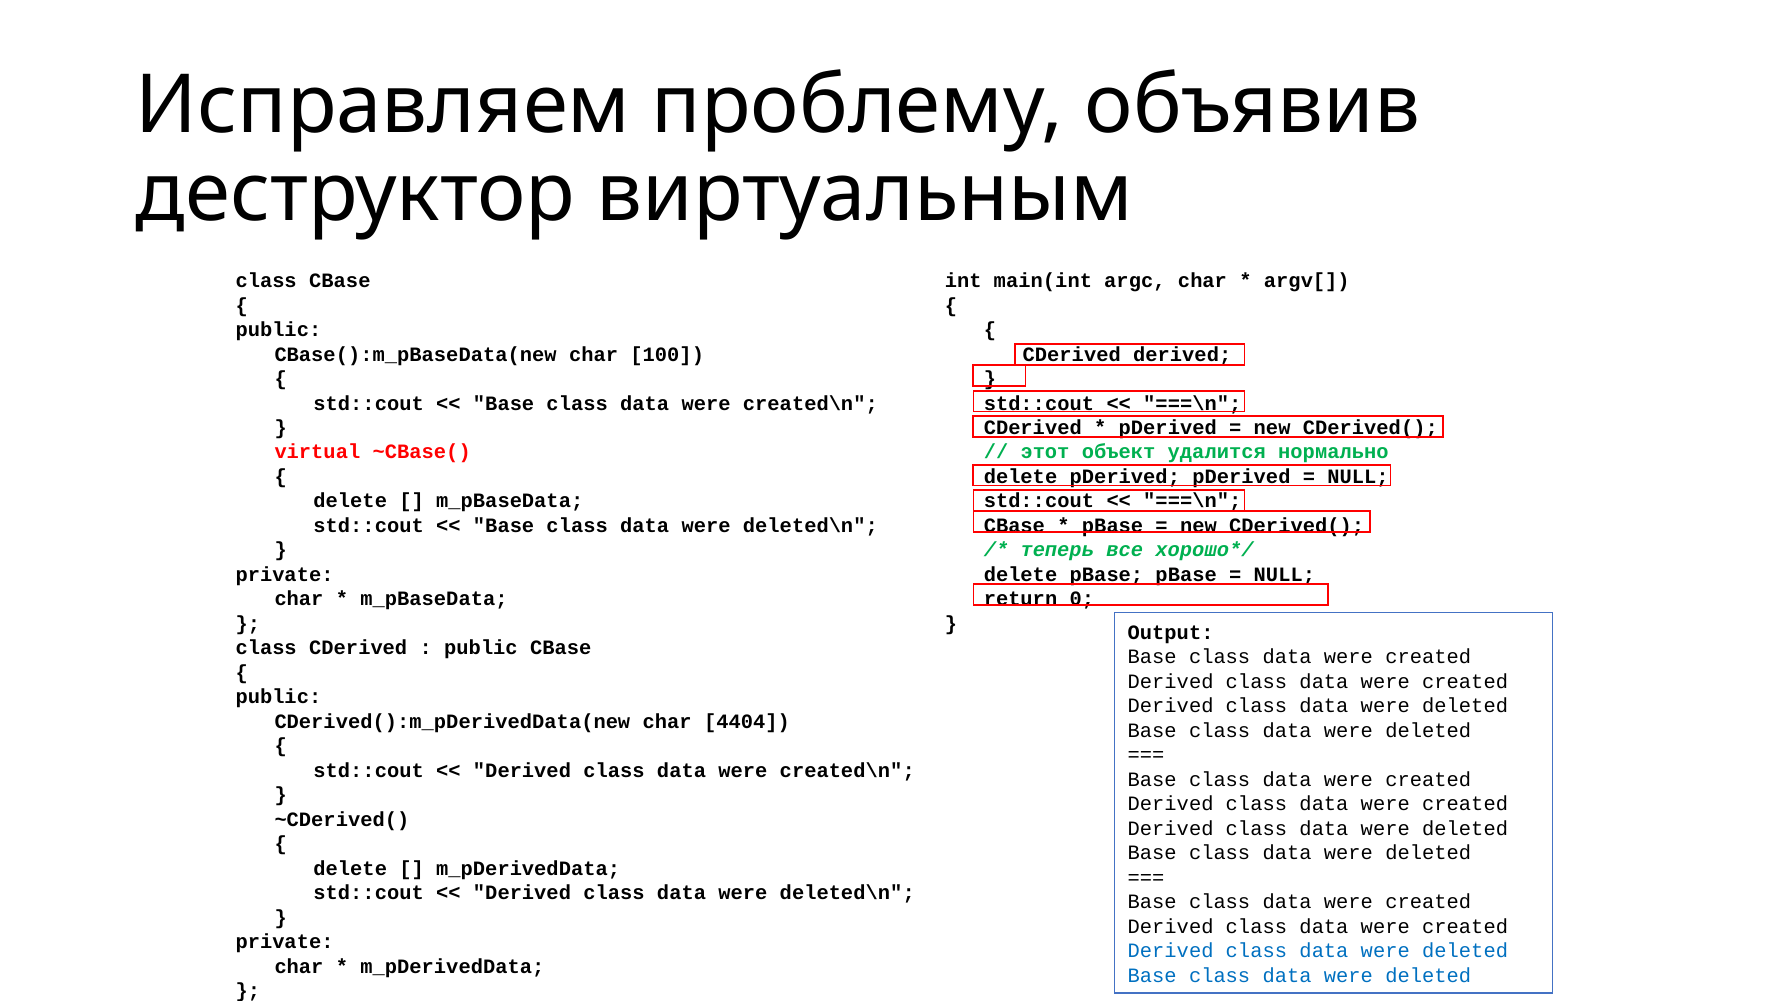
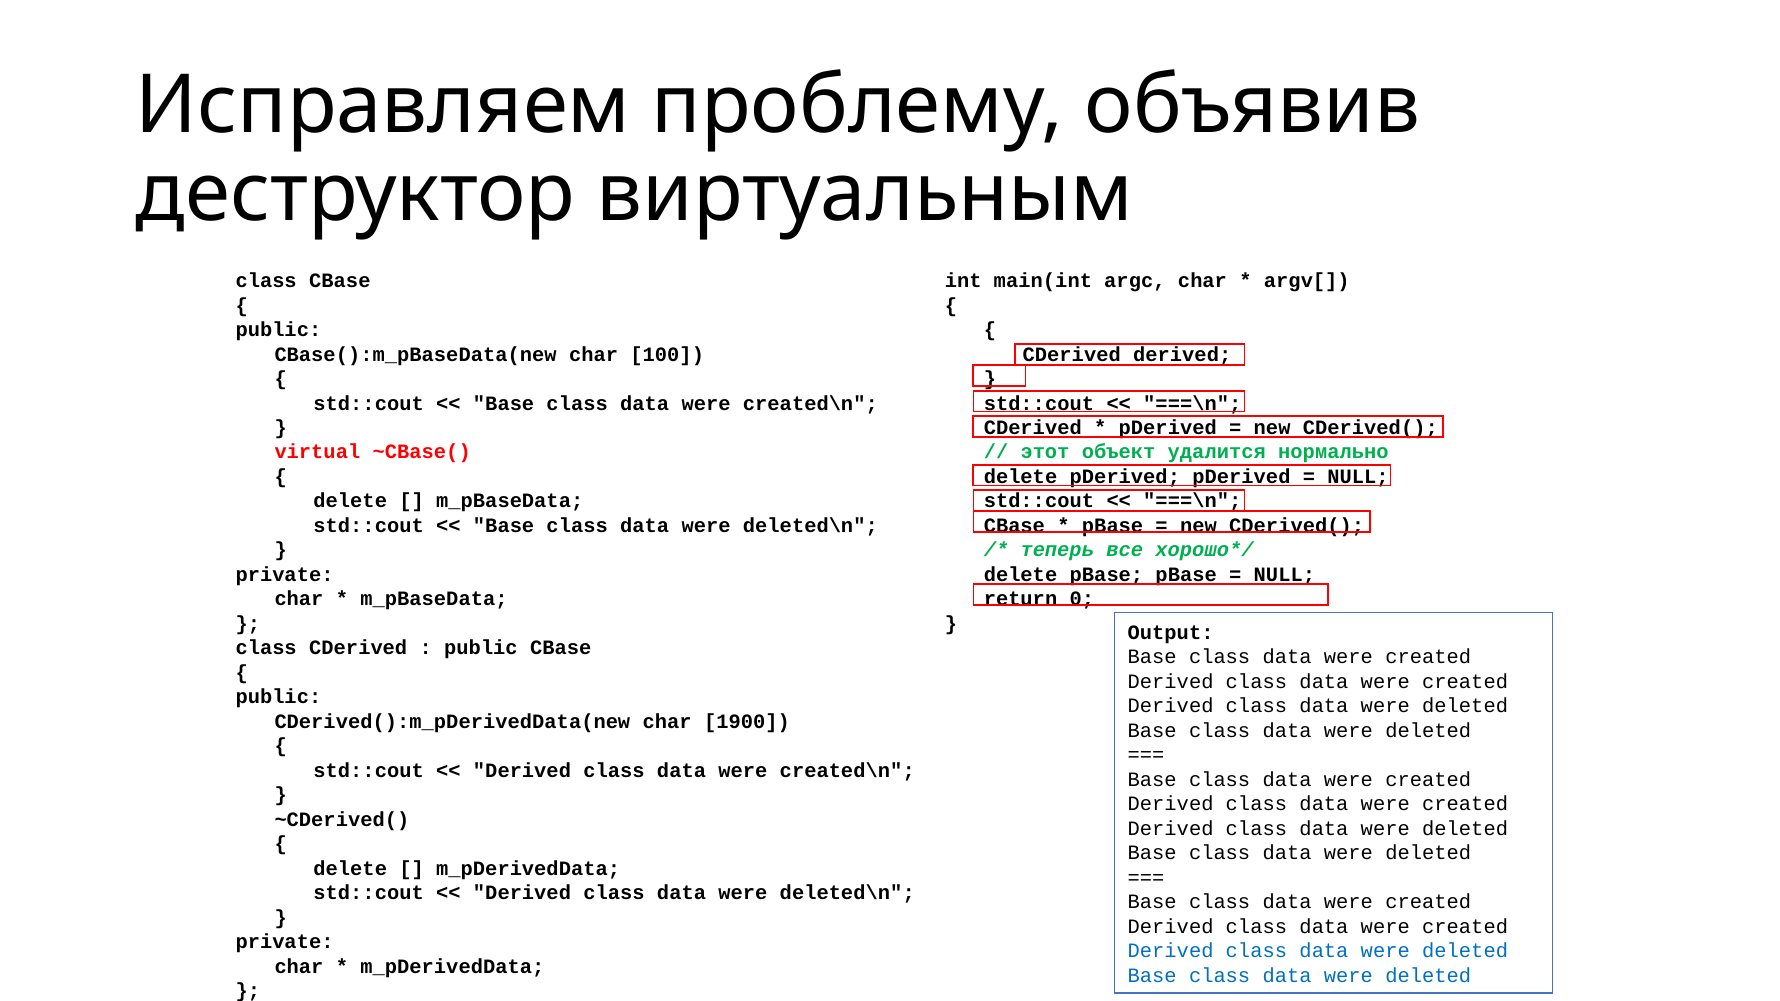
4404: 4404 -> 1900 (747, 722)
